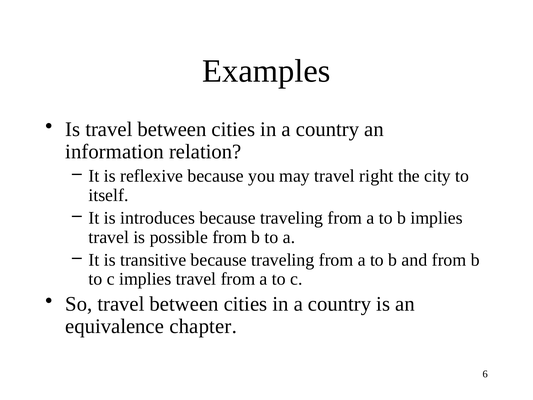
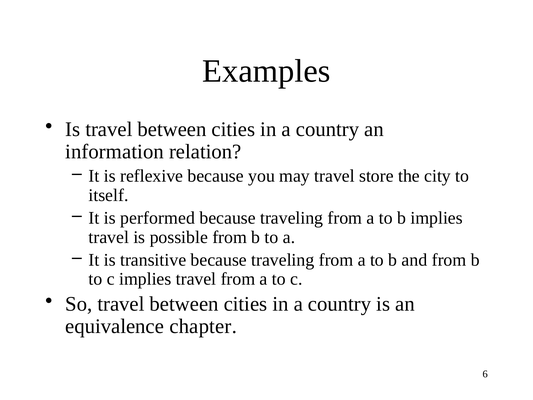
right: right -> store (376, 176)
introduces: introduces -> performed (158, 218)
